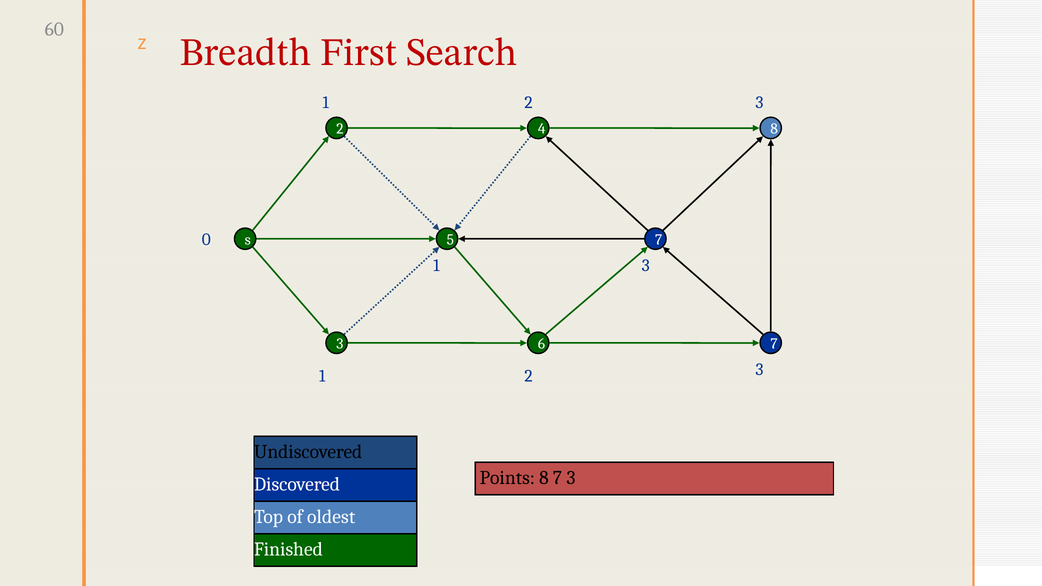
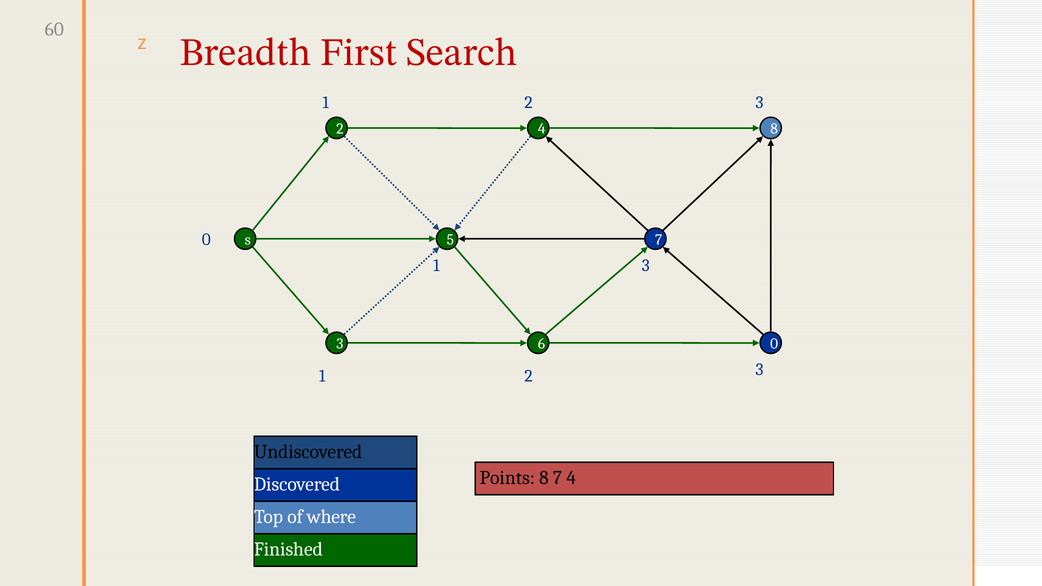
6 7: 7 -> 0 (774, 344)
7 3: 3 -> 4 (571, 478)
oldest: oldest -> where (331, 517)
